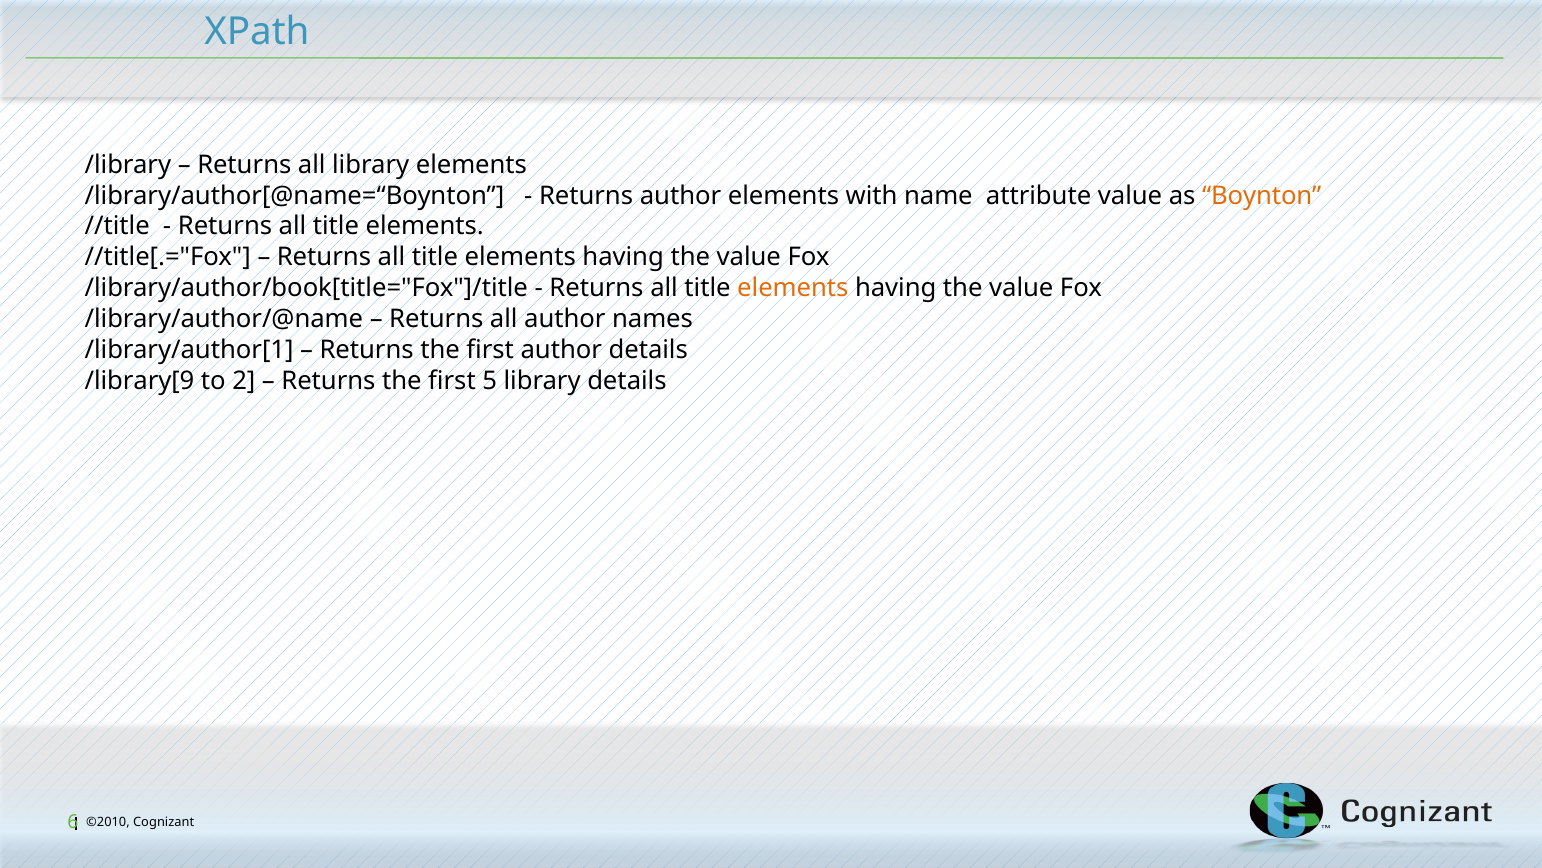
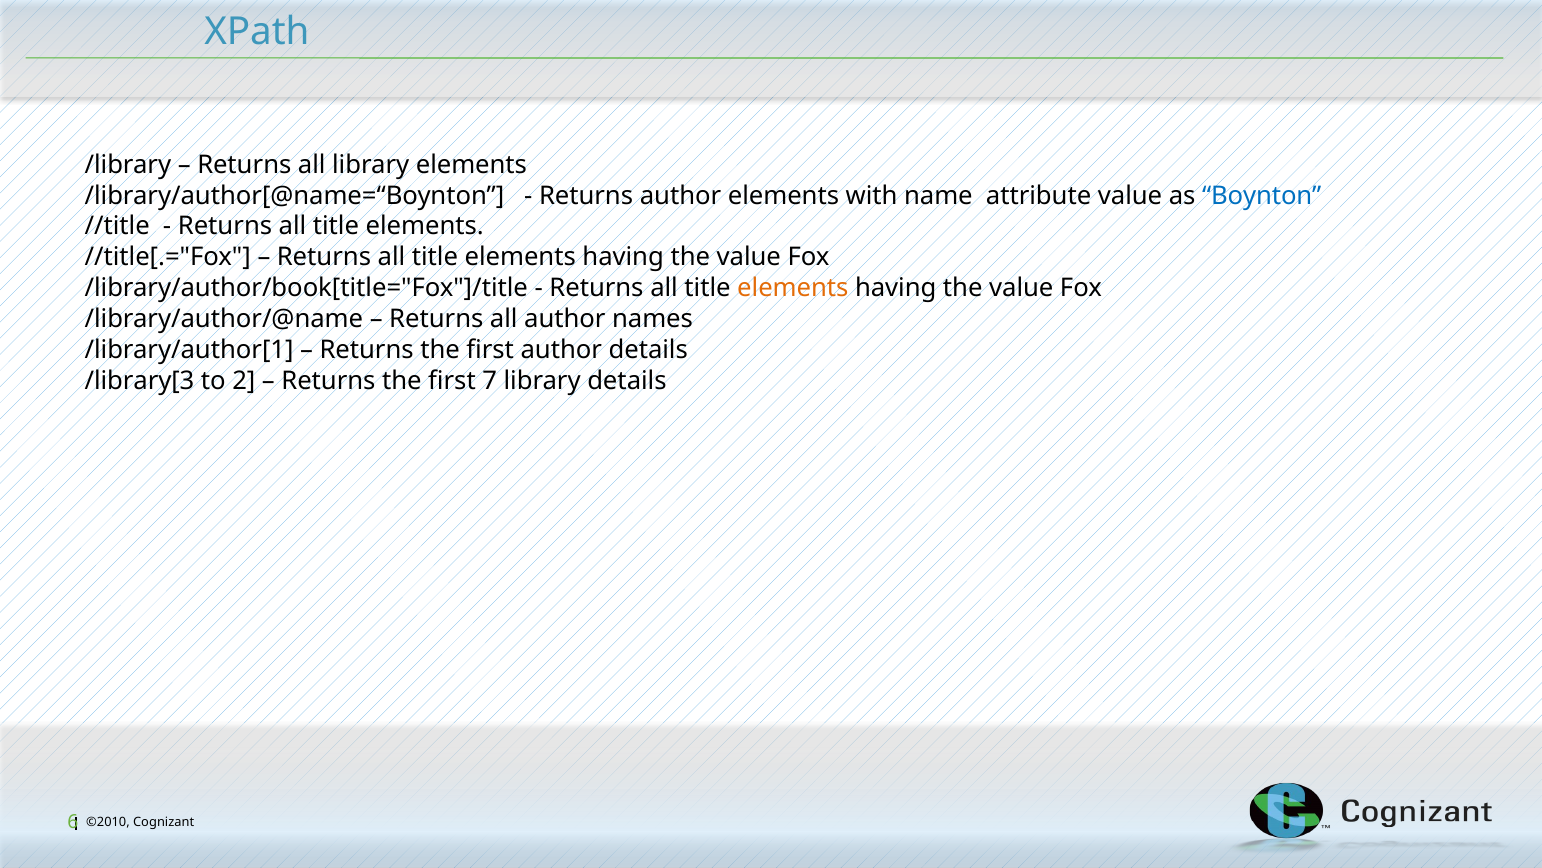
Boynton colour: orange -> blue (1262, 195)
/library[9: /library[9 -> /library[3 (139, 380)
5: 5 -> 7 (490, 380)
